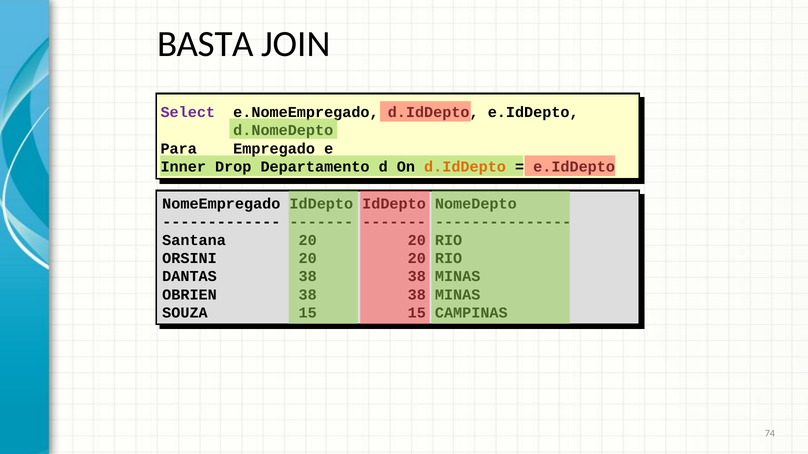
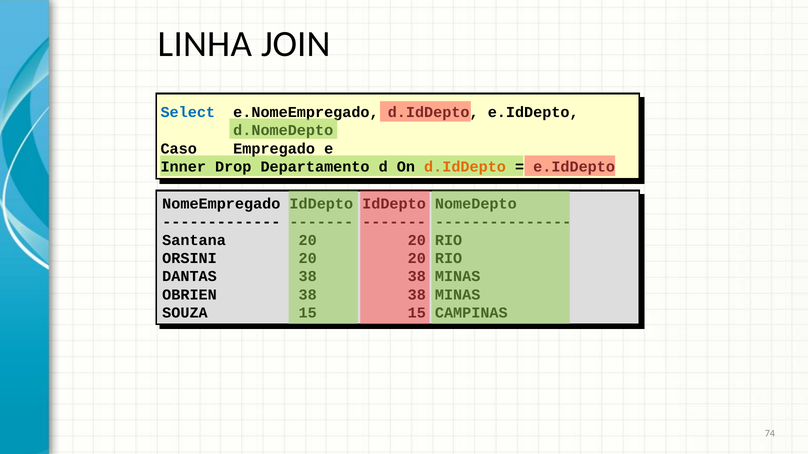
BASTA: BASTA -> LINHA (205, 44)
Select colour: purple -> blue (188, 112)
Para: Para -> Caso (179, 149)
